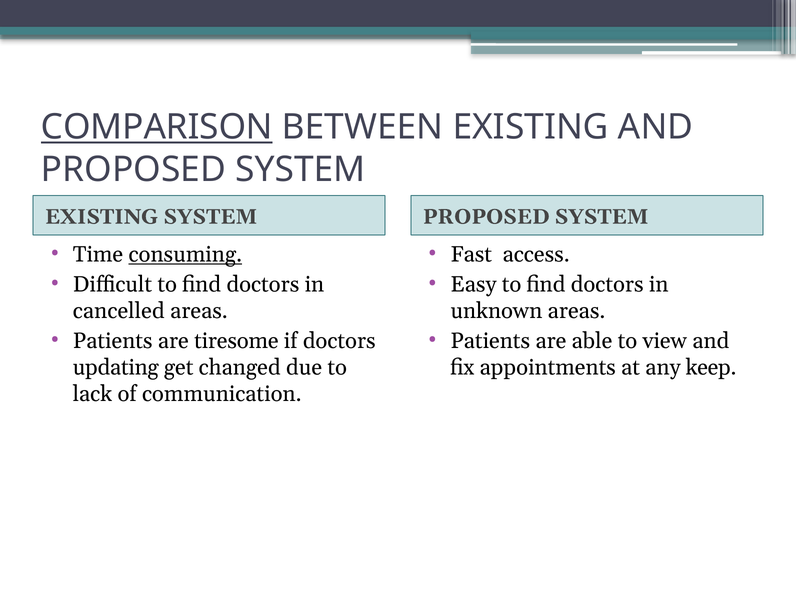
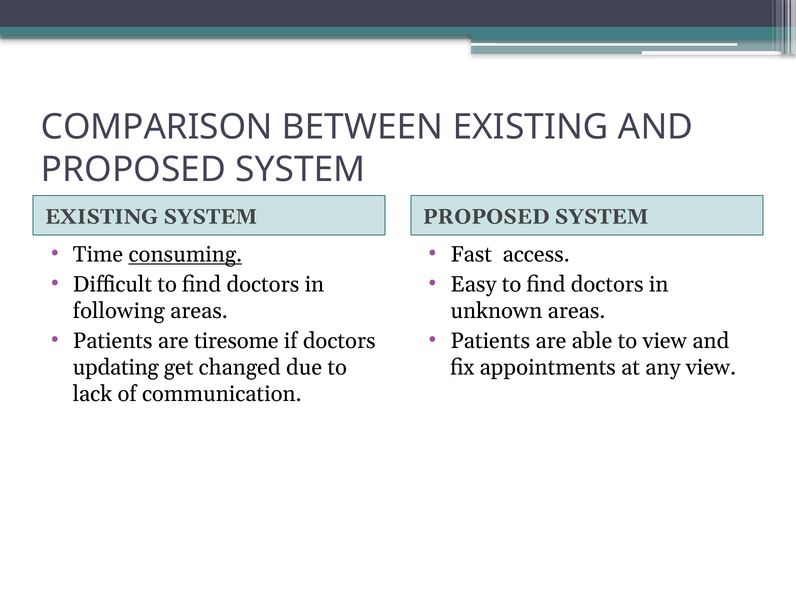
COMPARISON underline: present -> none (157, 127)
cancelled: cancelled -> following (119, 311)
any keep: keep -> view (711, 367)
